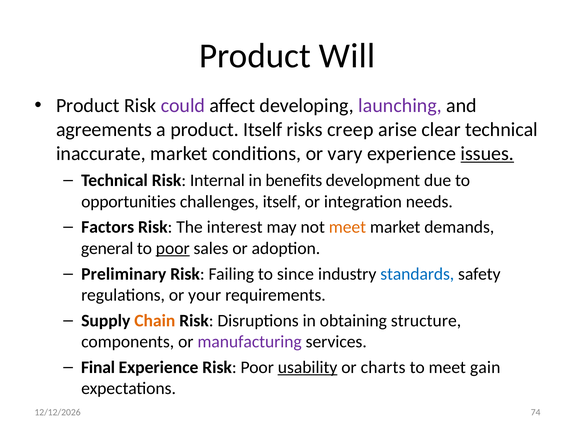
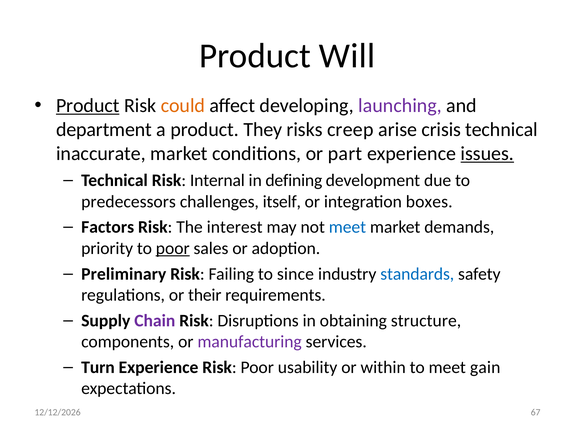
Product underline: none -> present (88, 105)
could colour: purple -> orange (183, 105)
agreements: agreements -> department (104, 129)
product Itself: Itself -> They (263, 129)
clear: clear -> crisis (441, 129)
vary: vary -> part (345, 153)
benefits: benefits -> defining (294, 180)
opportunities: opportunities -> predecessors (129, 201)
needs: needs -> boxes (429, 201)
meet colour: orange -> blue (347, 227)
general: general -> priority (107, 248)
your: your -> their (205, 294)
Chain colour: orange -> purple (155, 320)
Final: Final -> Turn (98, 367)
usability underline: present -> none (308, 367)
charts: charts -> within (383, 367)
74: 74 -> 67 (536, 412)
